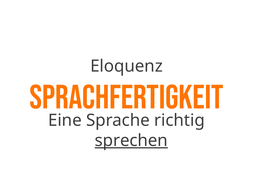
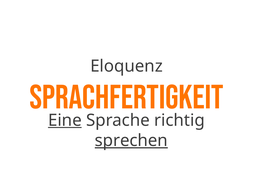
Eine underline: none -> present (65, 120)
